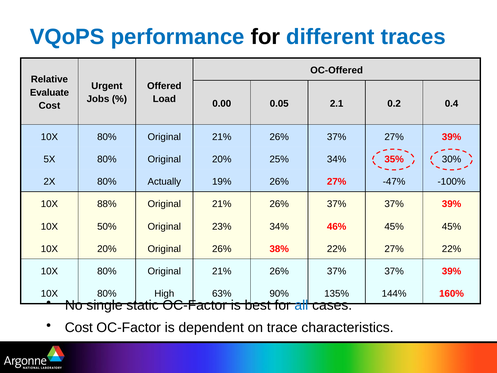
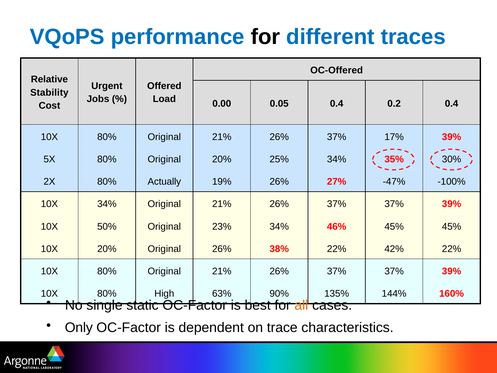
Evaluate: Evaluate -> Stability (49, 92)
0.05 2.1: 2.1 -> 0.4 (337, 104)
37% 27%: 27% -> 17% (394, 137)
10X 88%: 88% -> 34% (107, 204)
22% 27%: 27% -> 42% (394, 249)
all colour: blue -> orange (301, 305)
Cost: Cost -> Only (79, 328)
